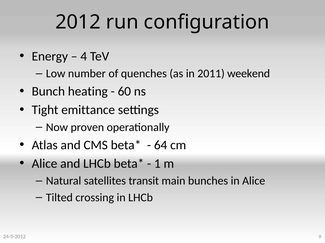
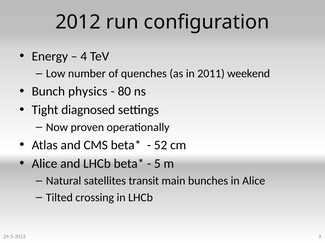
heating: heating -> physics (88, 92)
60: 60 -> 80 (124, 92)
emittance: emittance -> diagnosed (88, 110)
64: 64 -> 52 (161, 145)
1: 1 -> 5 (157, 164)
